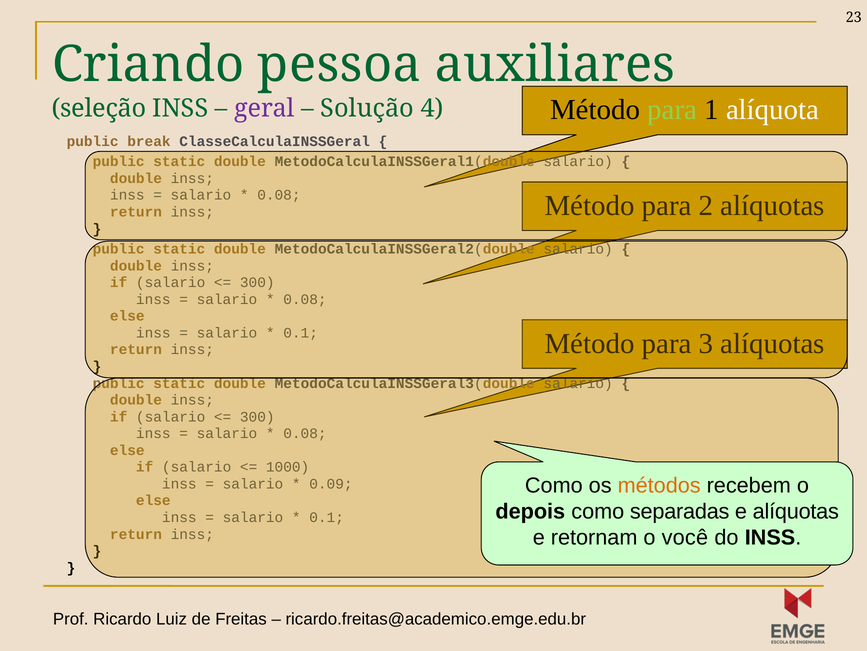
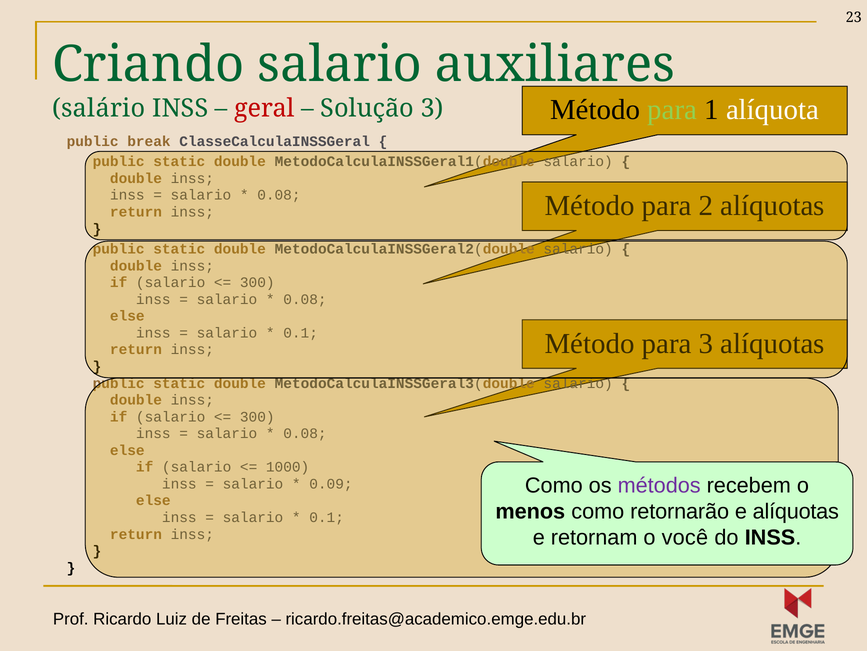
Criando pessoa: pessoa -> salario (340, 65)
seleção: seleção -> salário (99, 108)
geral colour: purple -> red (264, 108)
Solução 4: 4 -> 3 (432, 108)
métodos colour: orange -> purple (659, 485)
depois: depois -> menos (530, 511)
separadas: separadas -> retornarão (680, 511)
